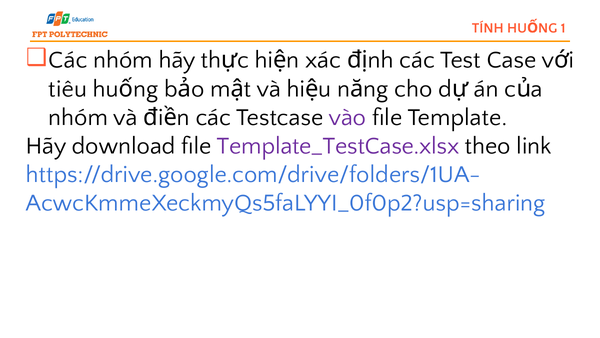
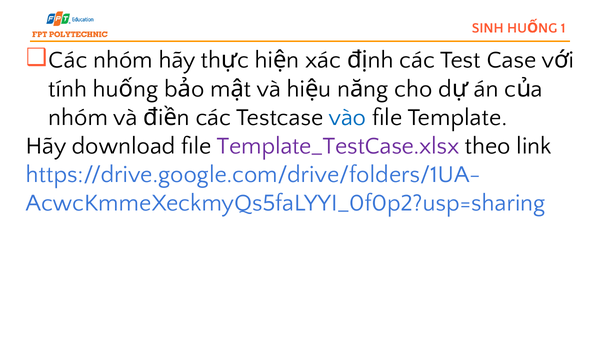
TÍNH: TÍNH -> SINH (488, 28)
tiêu: tiêu -> tính (68, 89)
vào colour: purple -> blue (347, 117)
